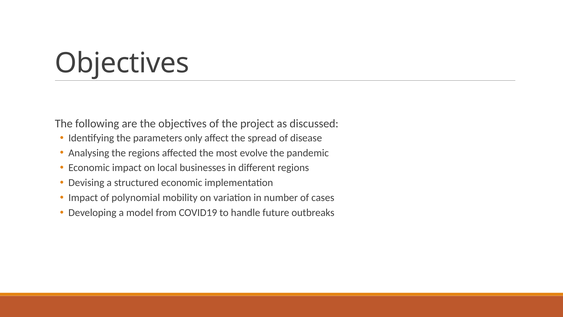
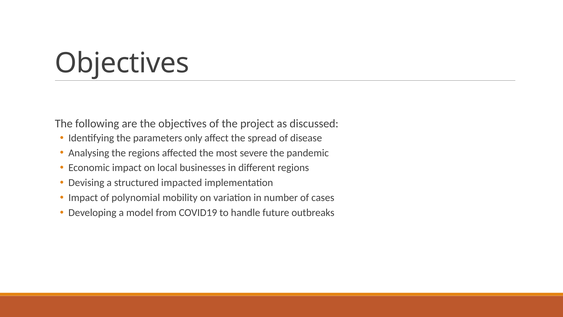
evolve: evolve -> severe (254, 153)
structured economic: economic -> impacted (182, 183)
